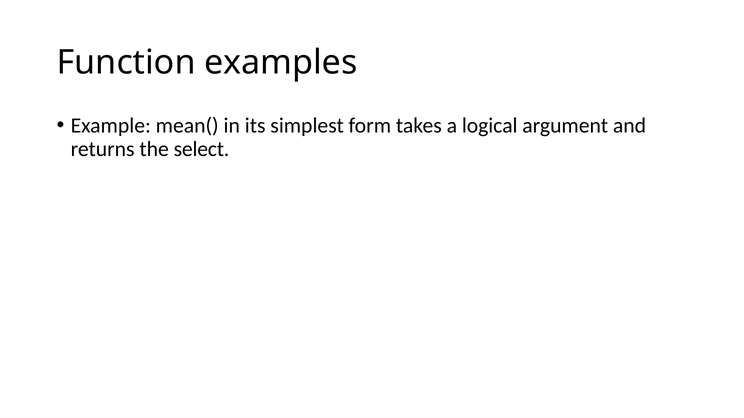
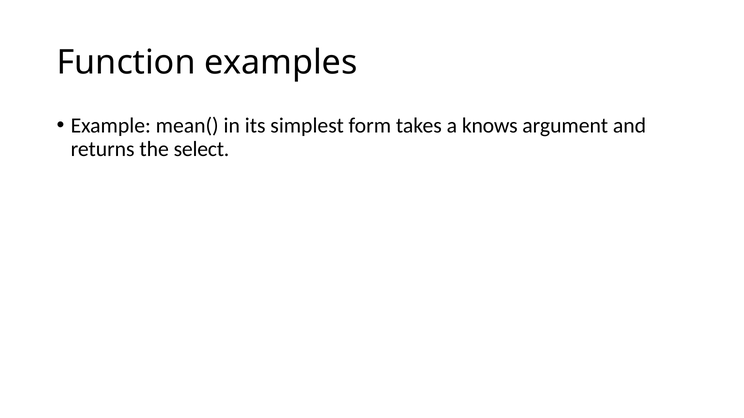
logical: logical -> knows (490, 126)
